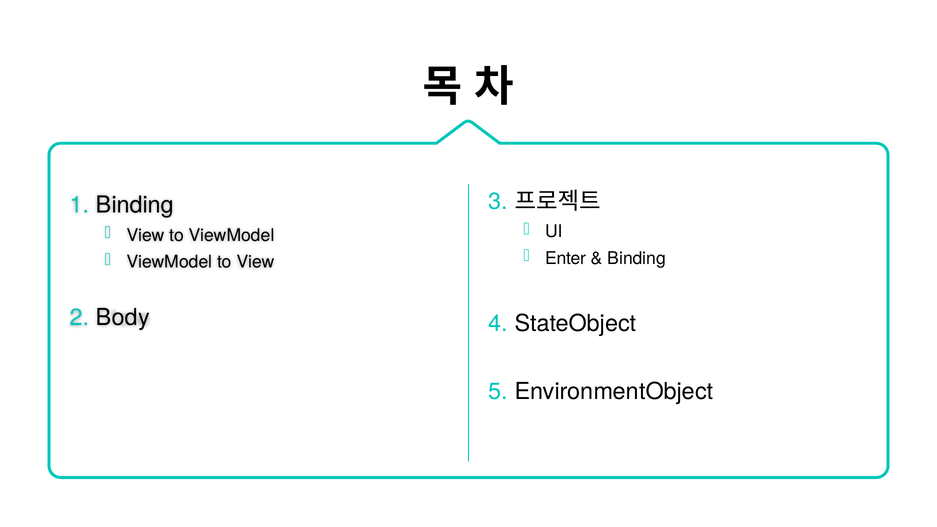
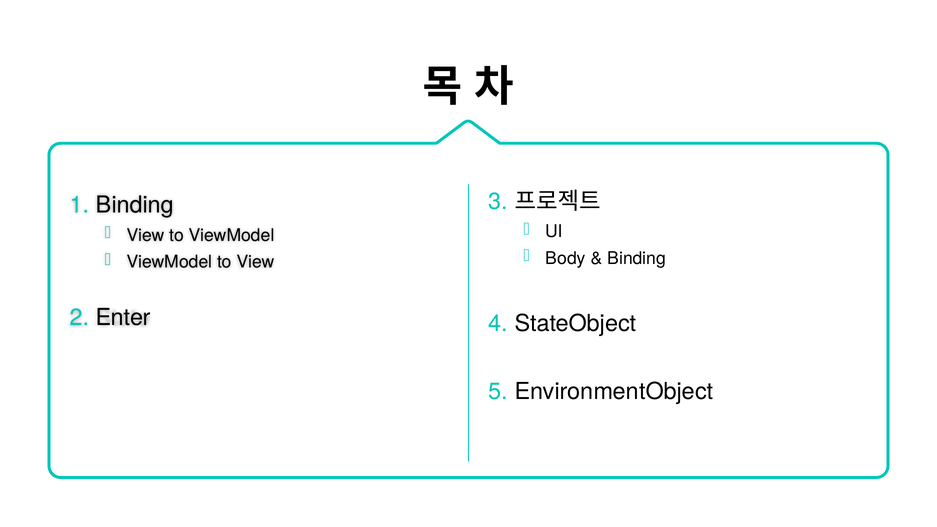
Enter: Enter -> Body (566, 259)
Body: Body -> Enter (123, 318)
